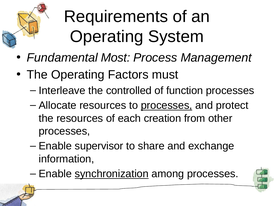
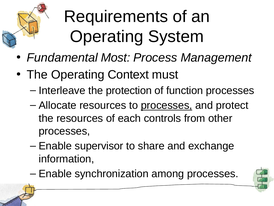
Factors: Factors -> Context (128, 75)
controlled: controlled -> protection (129, 90)
creation: creation -> controls (162, 118)
synchronization underline: present -> none (112, 173)
